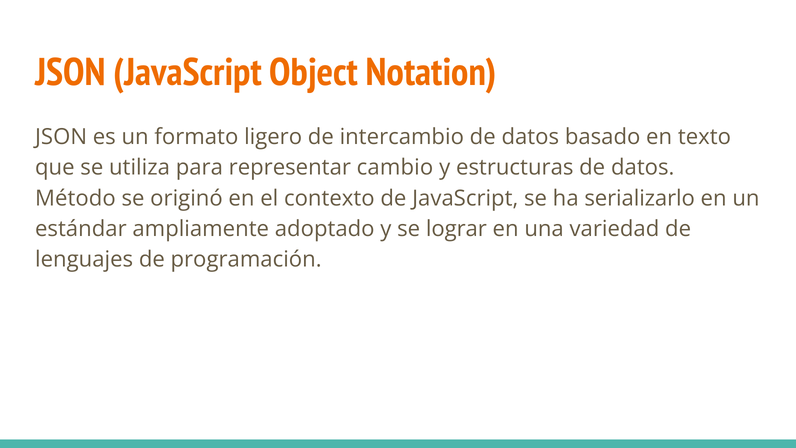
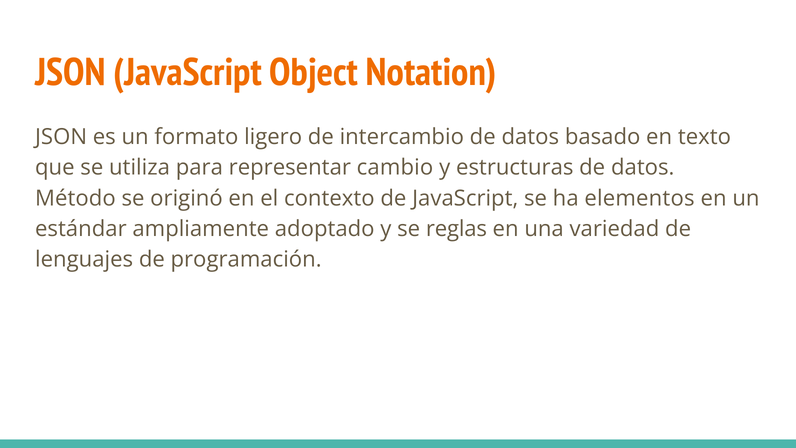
serializarlo: serializarlo -> elementos (640, 198)
lograr: lograr -> reglas (456, 229)
